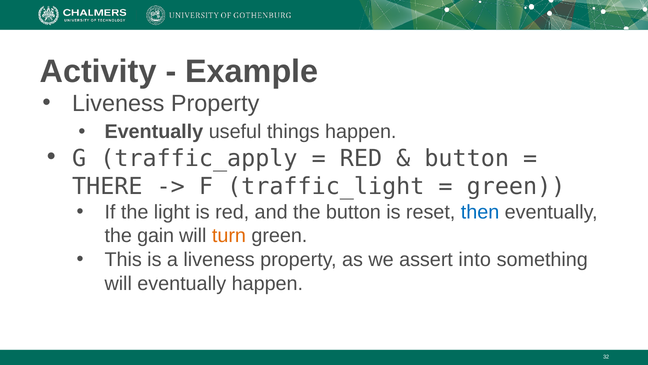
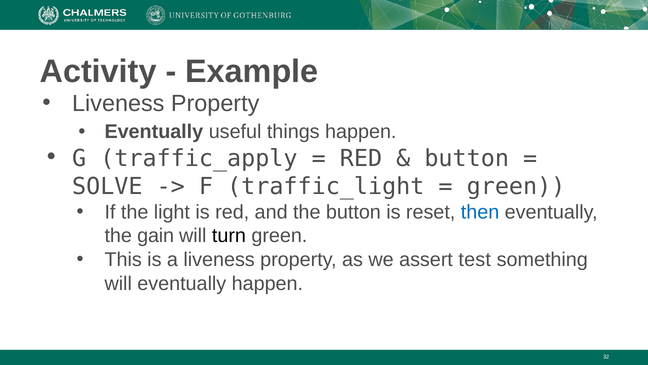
THERE: THERE -> SOLVE (107, 186)
turn colour: orange -> black (229, 236)
into: into -> test (475, 259)
